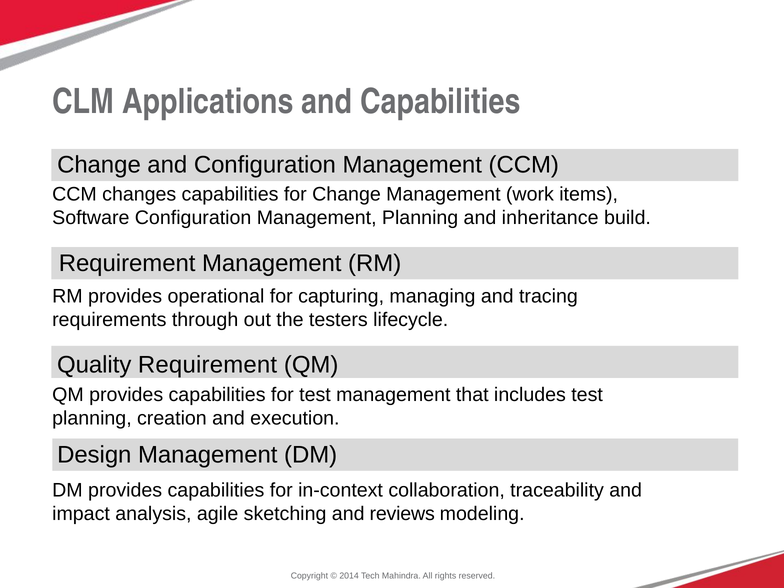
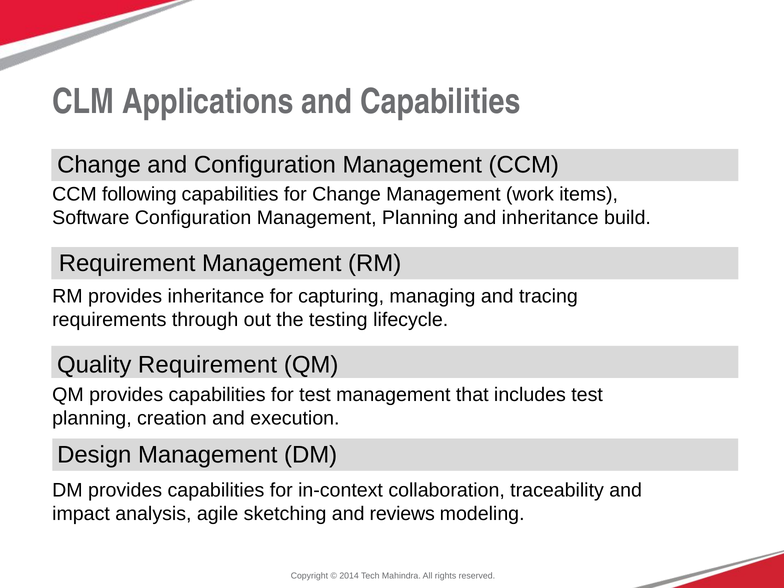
changes: changes -> following (139, 194)
provides operational: operational -> inheritance (216, 296)
testers: testers -> testing (338, 320)
